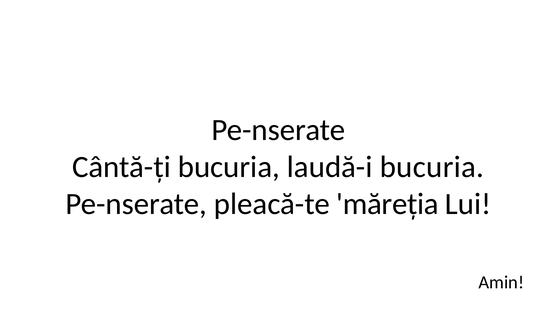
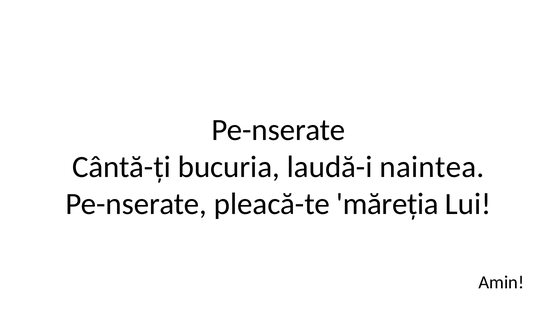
laudă-i bucuria: bucuria -> naintea (432, 167)
